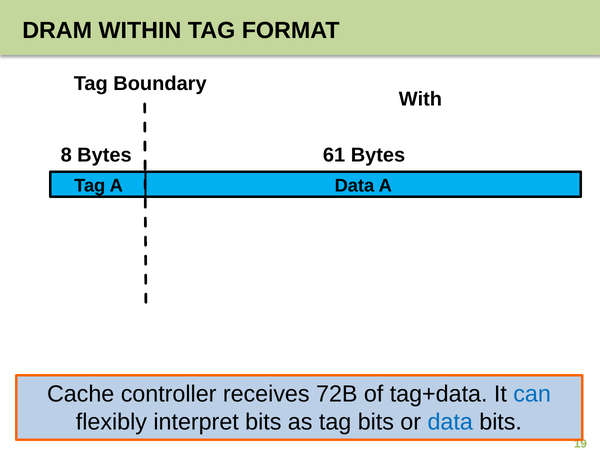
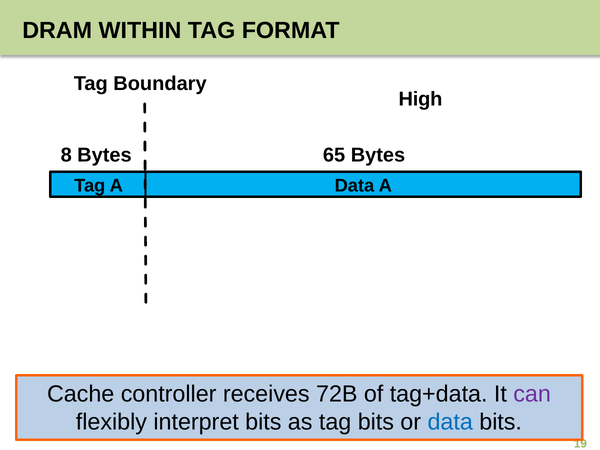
With: With -> High (421, 99)
61: 61 -> 65 (334, 155)
can colour: blue -> purple (532, 394)
